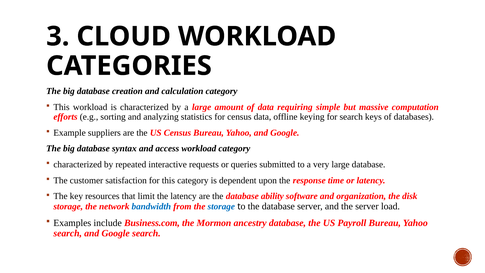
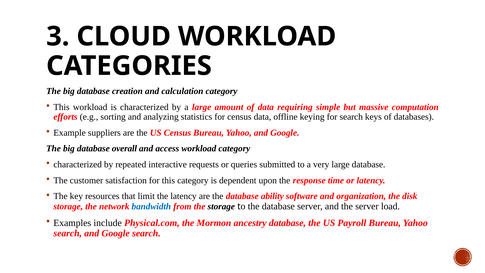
syntax: syntax -> overall (124, 149)
storage colour: blue -> black (221, 206)
Business.com: Business.com -> Physical.com (152, 223)
